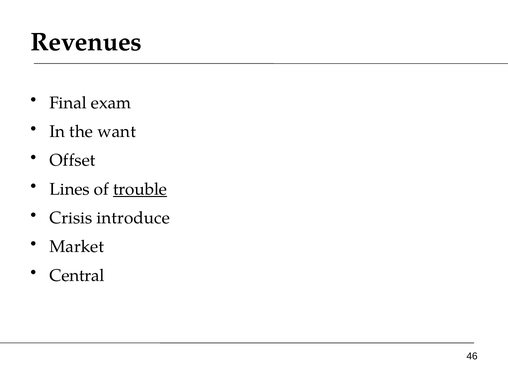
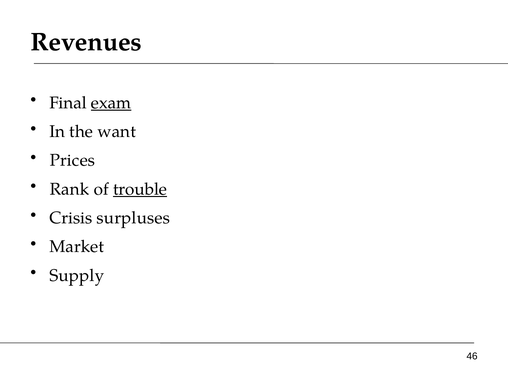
exam underline: none -> present (111, 103)
Offset: Offset -> Prices (72, 160)
Lines: Lines -> Rank (70, 189)
introduce: introduce -> surpluses (133, 218)
Central: Central -> Supply (77, 275)
